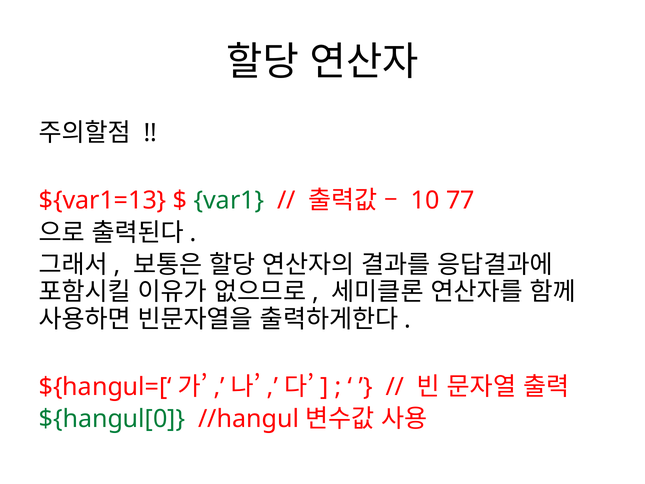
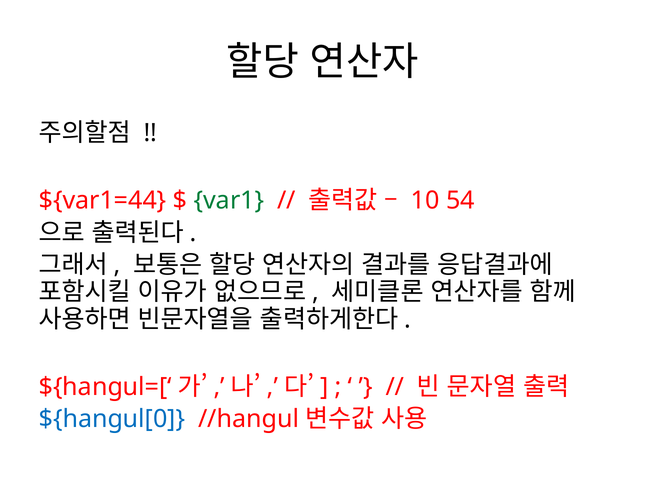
${var1=13: ${var1=13 -> ${var1=44 (103, 200)
77: 77 -> 54 (460, 200)
${hangul[0 colour: green -> blue (112, 419)
